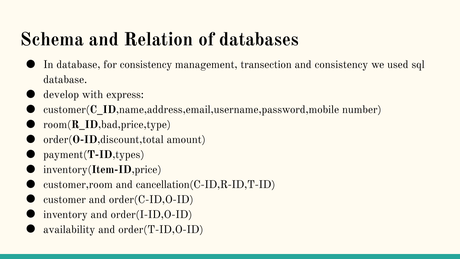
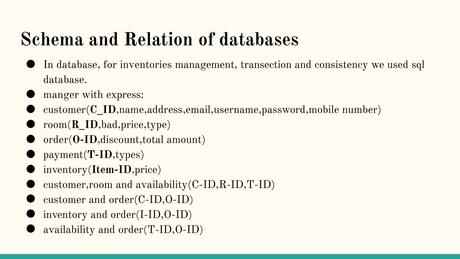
for consistency: consistency -> inventories (146, 65)
develop: develop -> manger (61, 95)
cancellation(C-ID,R-ID,T-ID: cancellation(C-ID,R-ID,T-ID -> availability(C-ID,R-ID,T-ID (205, 184)
